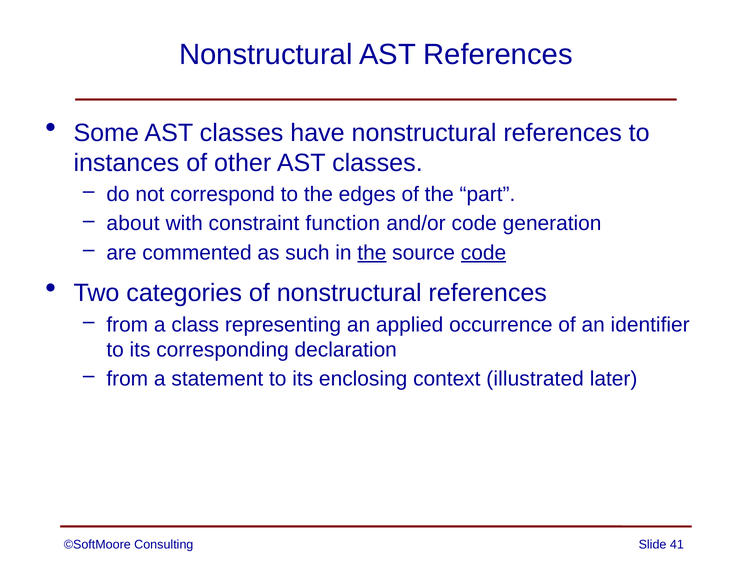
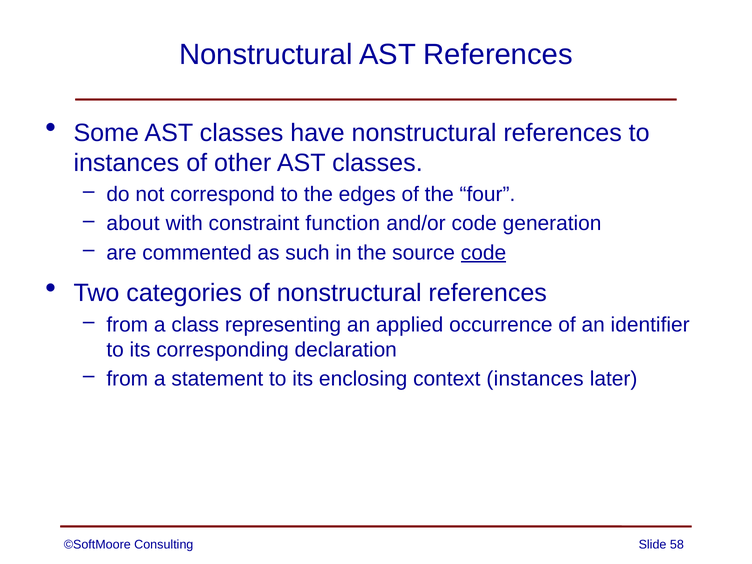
part: part -> four (487, 194)
the underline: present -> none (372, 253)
context illustrated: illustrated -> instances (535, 379)
41: 41 -> 58 (677, 545)
